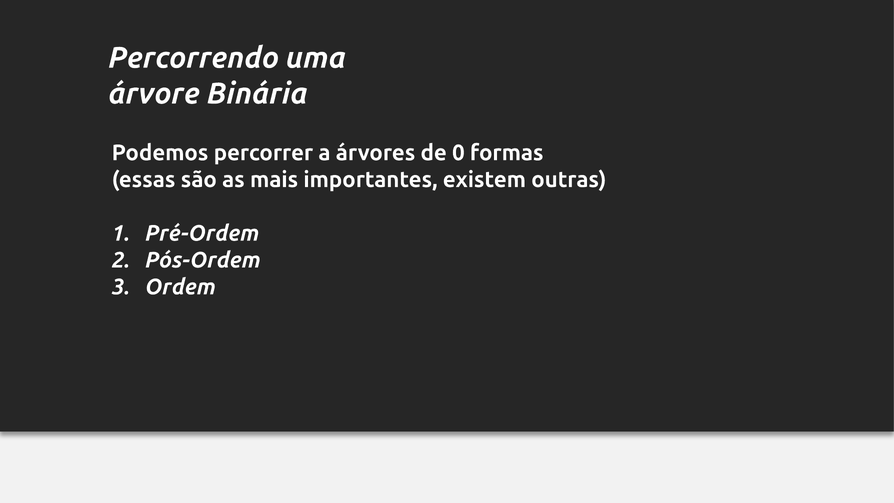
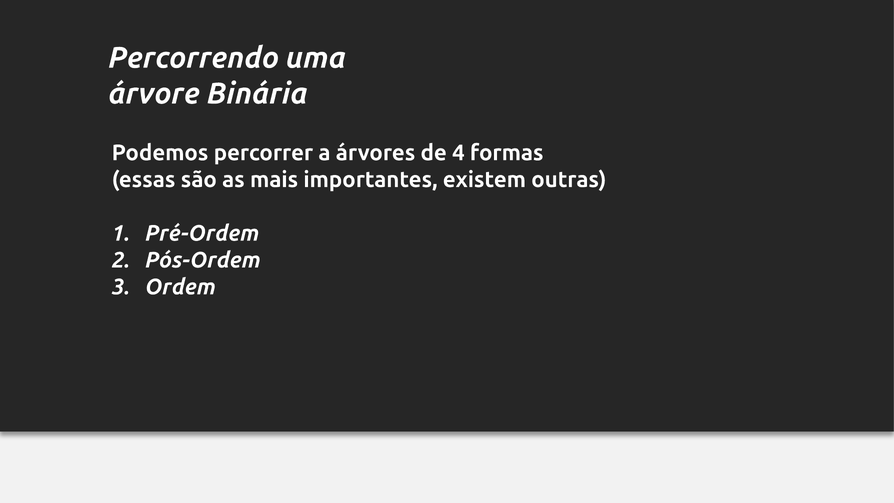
0: 0 -> 4 (458, 153)
